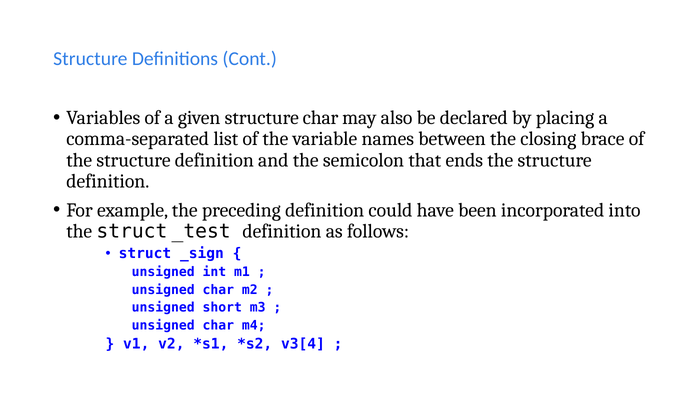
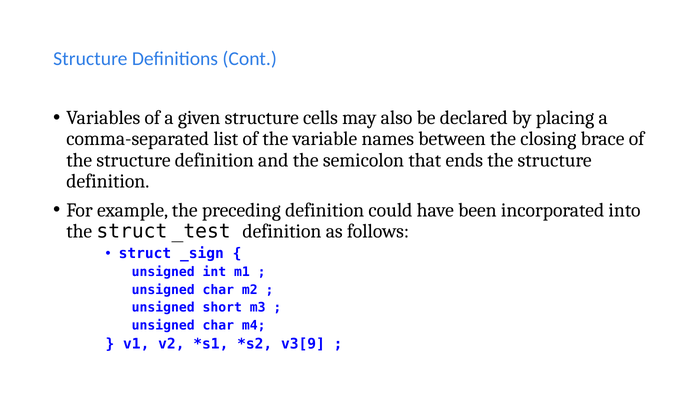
structure char: char -> cells (320, 118)
v3[4: v3[4 -> v3[9 (303, 344)
